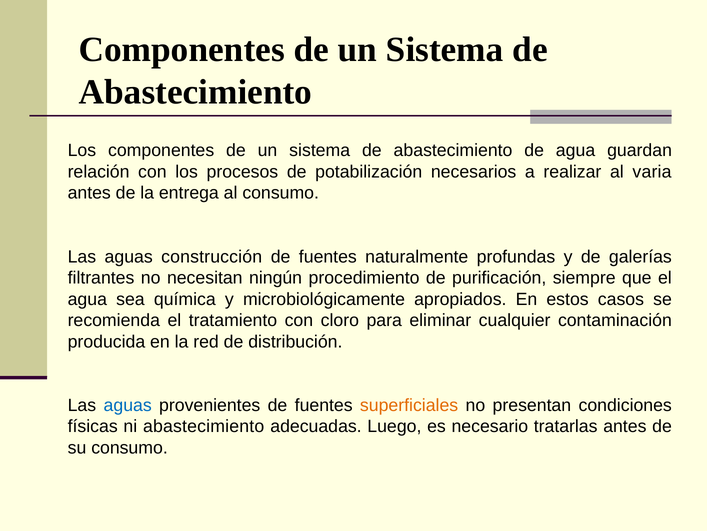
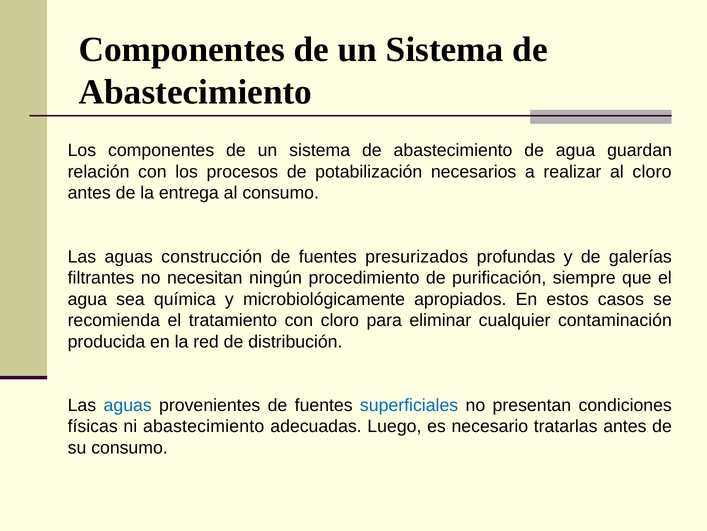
al varia: varia -> cloro (652, 172)
naturalmente: naturalmente -> presurizados (417, 256)
superficiales colour: orange -> blue (409, 405)
